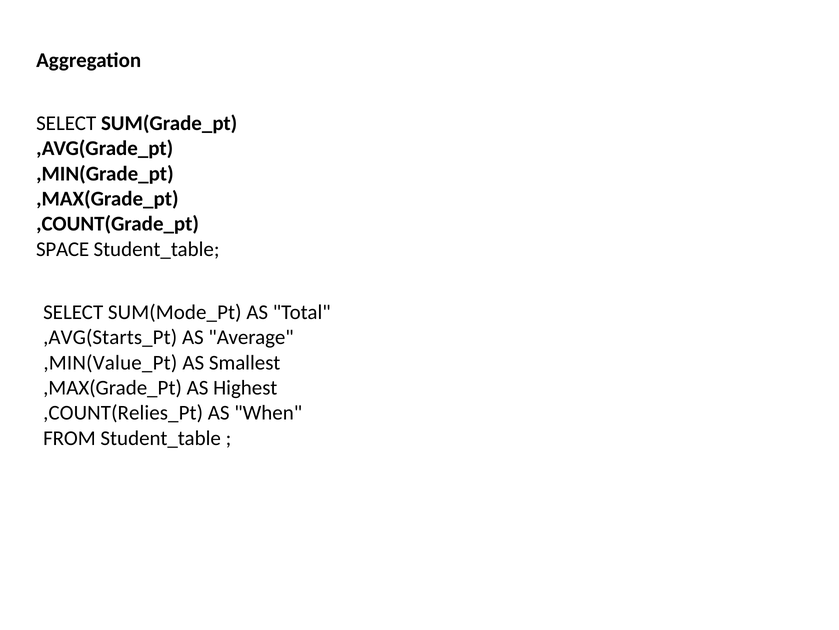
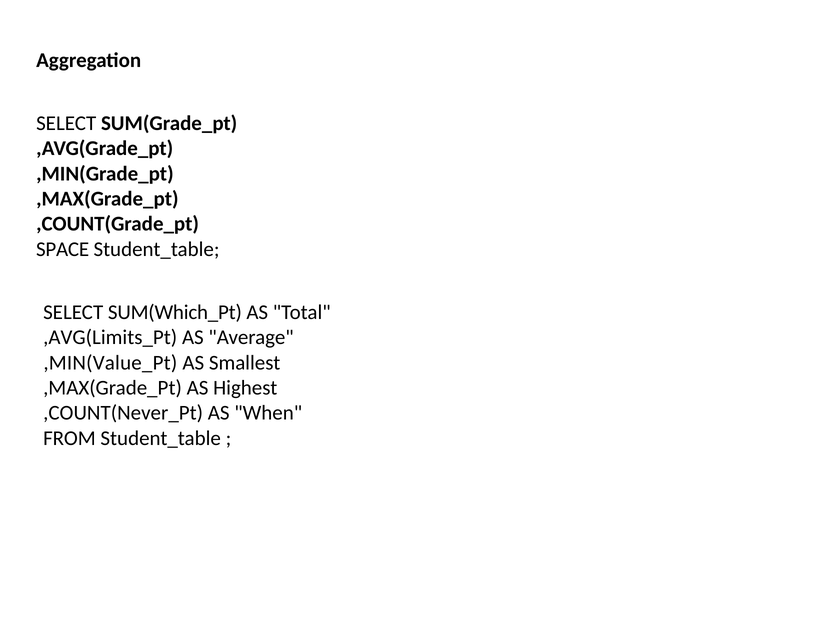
SUM(Mode_Pt: SUM(Mode_Pt -> SUM(Which_Pt (175, 312)
,AVG(Starts_Pt: ,AVG(Starts_Pt -> ,AVG(Limits_Pt (110, 337)
,COUNT(Relies_Pt: ,COUNT(Relies_Pt -> ,COUNT(Never_Pt (123, 412)
